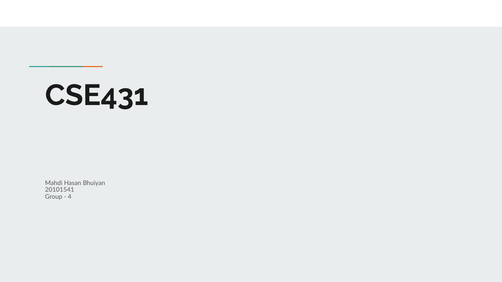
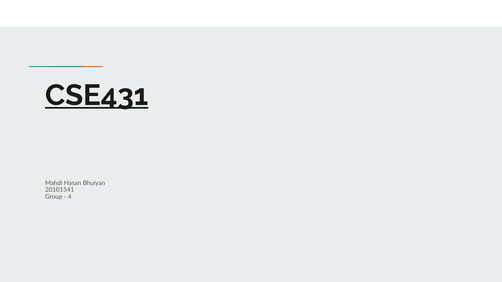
CSE431 underline: none -> present (97, 95)
